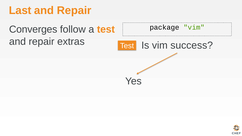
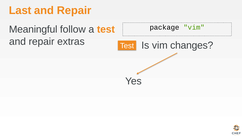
Converges: Converges -> Meaningful (33, 29)
success: success -> changes (192, 45)
